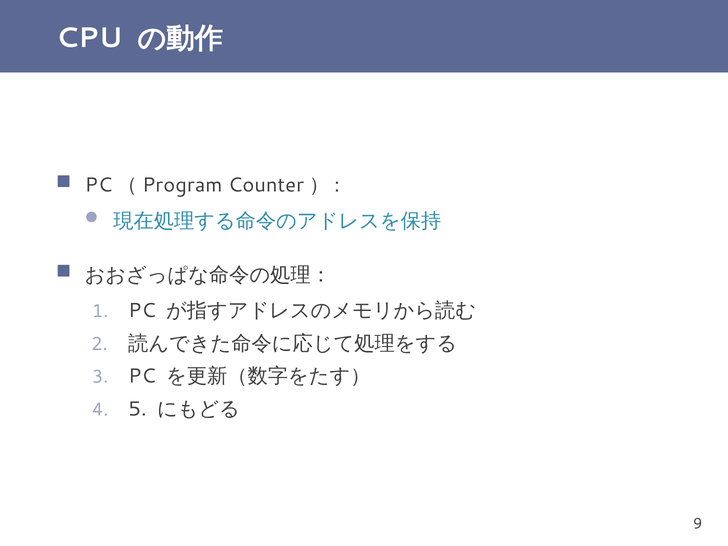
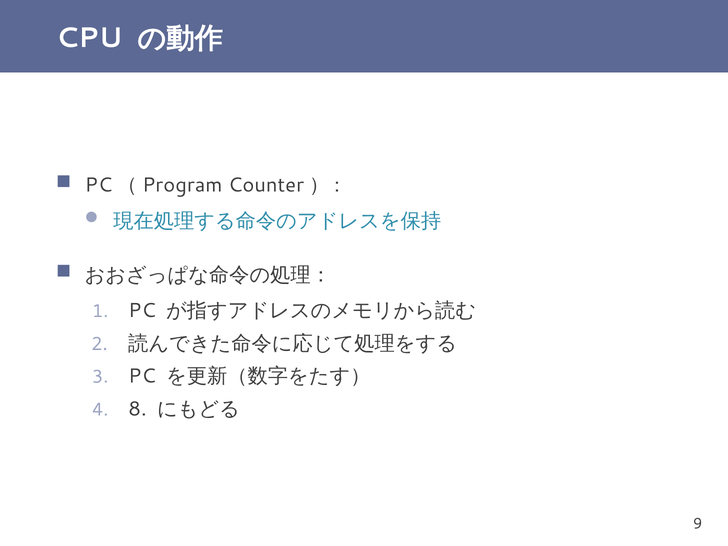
5: 5 -> 8 (137, 409)
